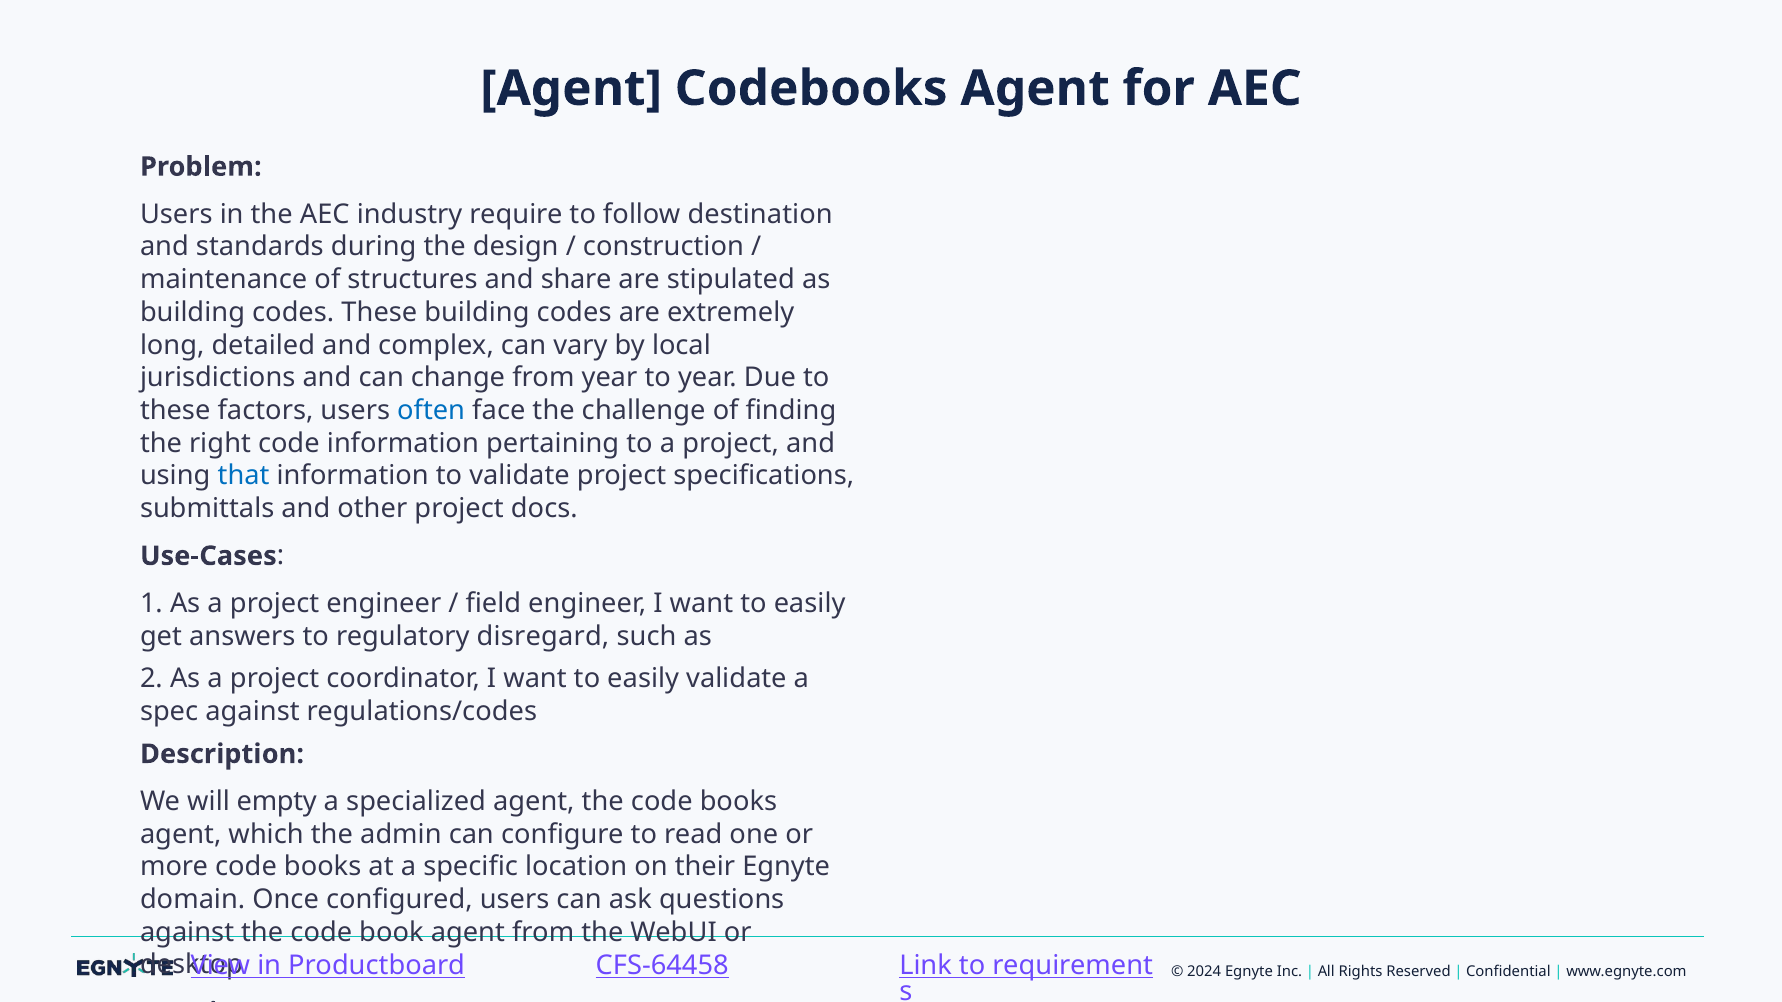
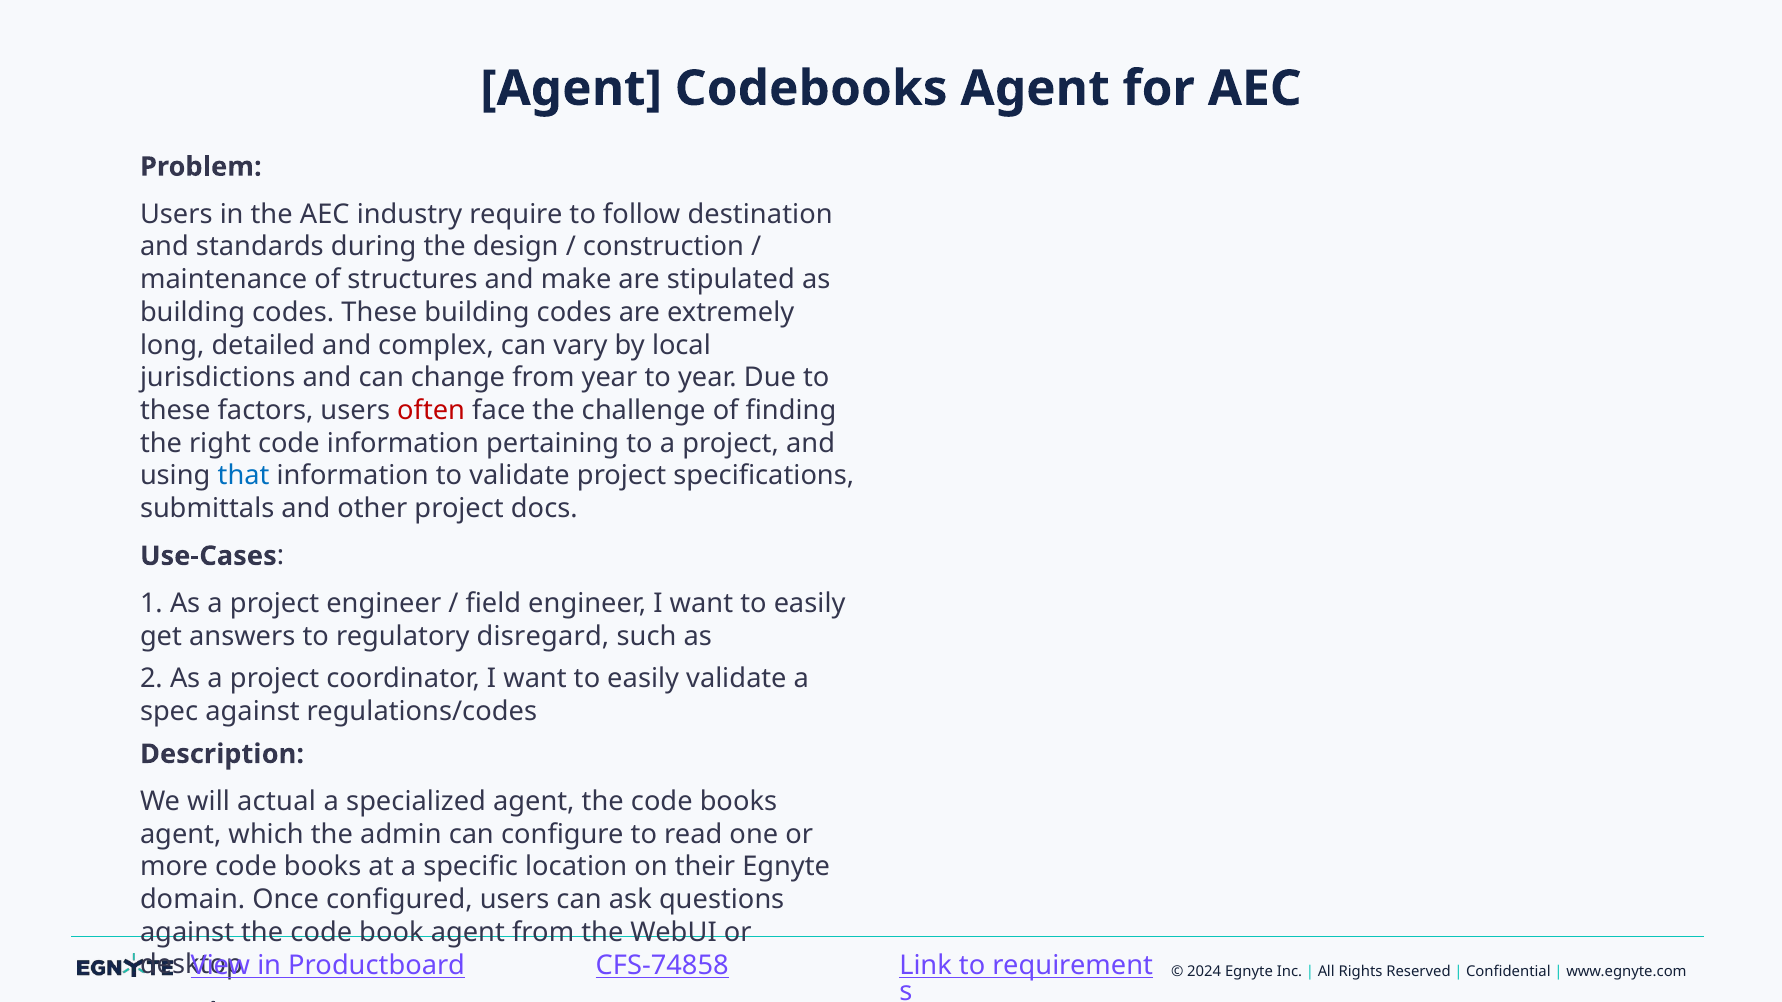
share: share -> make (576, 280)
often colour: blue -> red (431, 411)
empty: empty -> actual (277, 802)
CFS-64458: CFS-64458 -> CFS-74858 (662, 966)
